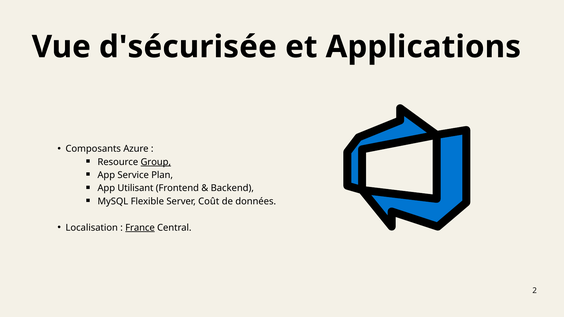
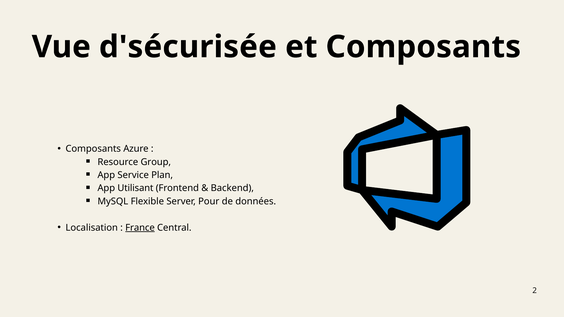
et Applications: Applications -> Composants (423, 47)
Group underline: present -> none (156, 162)
Coût: Coût -> Pour (209, 202)
